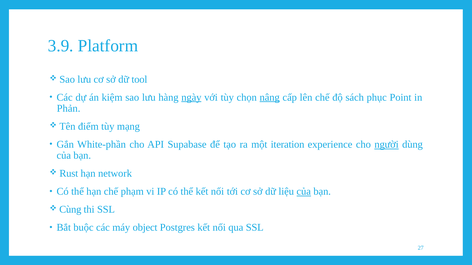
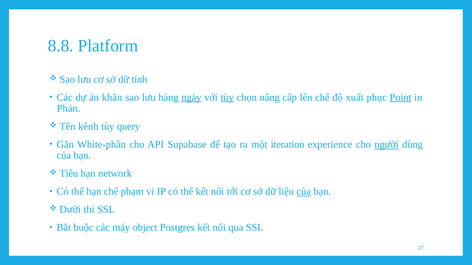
3.9: 3.9 -> 8.8 (61, 46)
tool: tool -> tính (139, 79)
kiệm: kiệm -> khăn (112, 97)
tùy underline: none -> present (227, 97)
nâng underline: present -> none (270, 97)
sách: sách -> xuất (355, 97)
Point underline: none -> present (401, 97)
điểm: điểm -> kênh (88, 127)
mạng: mạng -> query (128, 127)
Rust: Rust -> Tiêu (69, 174)
Cùng: Cùng -> Dưới (70, 210)
